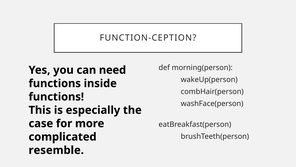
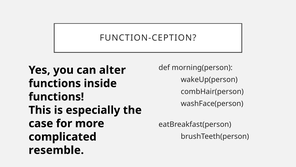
need: need -> alter (112, 70)
